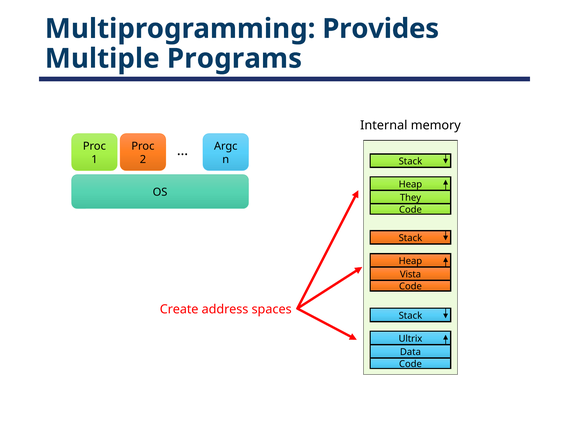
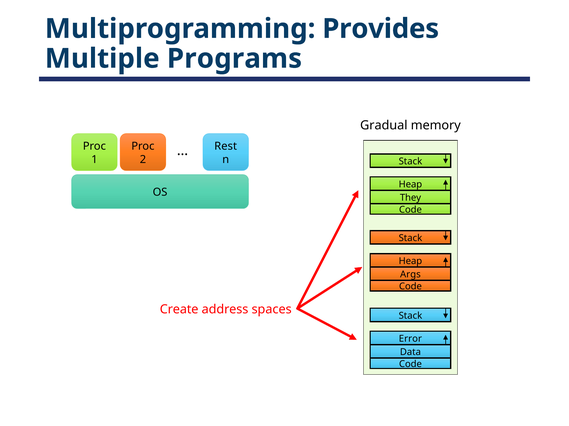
Internal: Internal -> Gradual (384, 126)
Argc: Argc -> Rest (226, 146)
Vista: Vista -> Args (410, 275)
Ultrix: Ultrix -> Error (410, 339)
